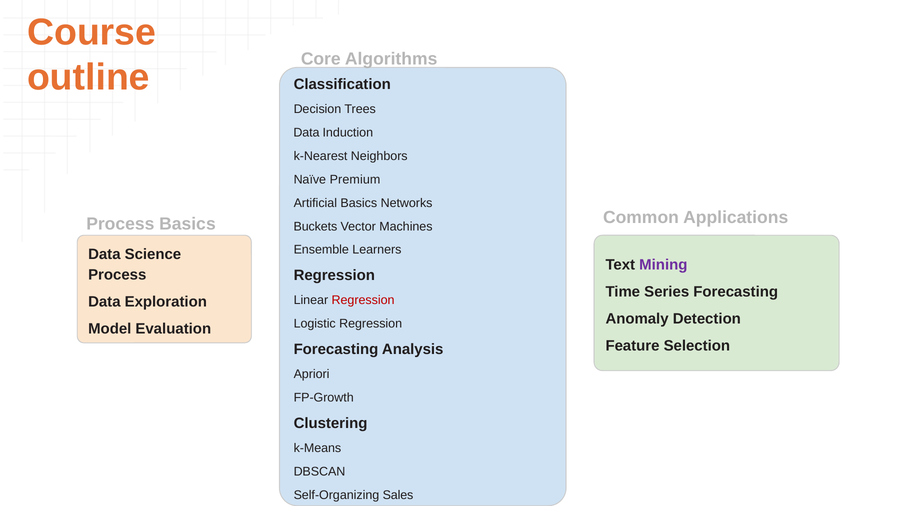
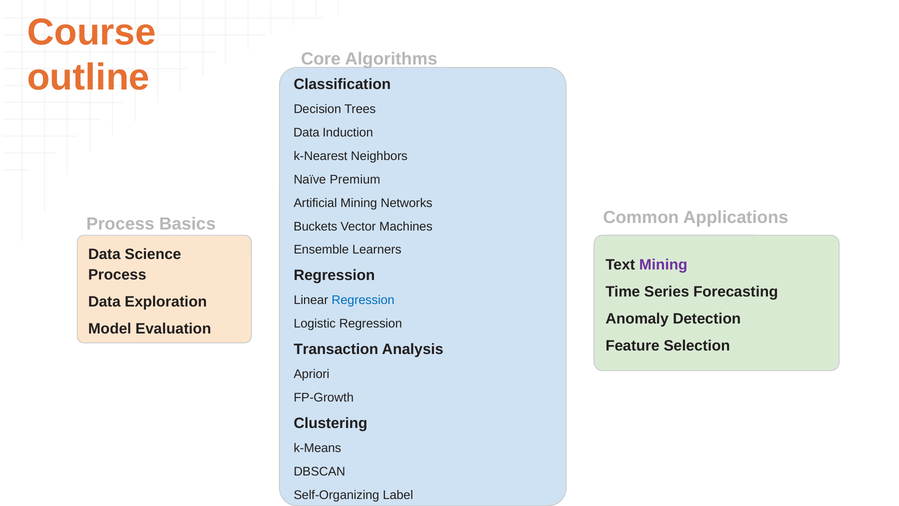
Artificial Basics: Basics -> Mining (359, 203)
Regression colour: red -> blue (363, 300)
Forecasting: Forecasting -> Transaction (336, 349)
Sales: Sales -> Label (398, 495)
